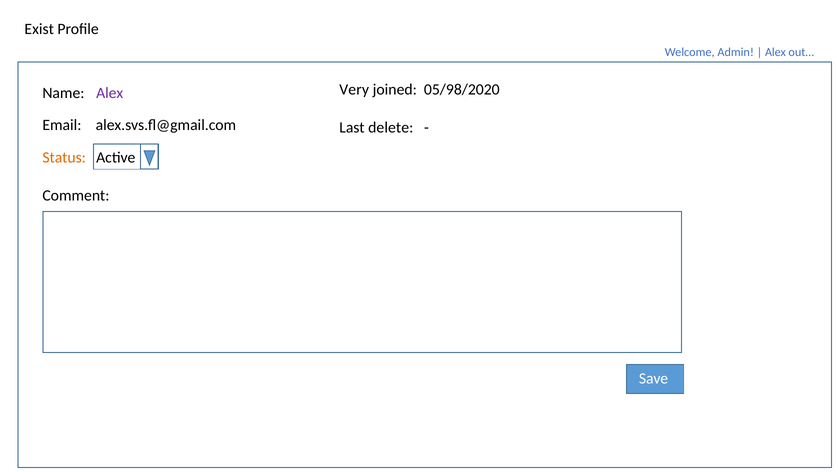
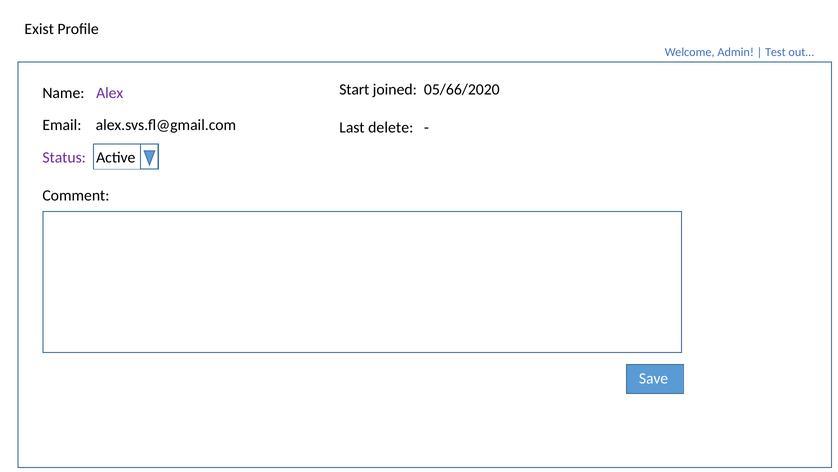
Alex: Alex -> Test (775, 52)
Very: Very -> Start (354, 90)
05/98/2020: 05/98/2020 -> 05/66/2020 (462, 90)
Status colour: orange -> purple (64, 157)
